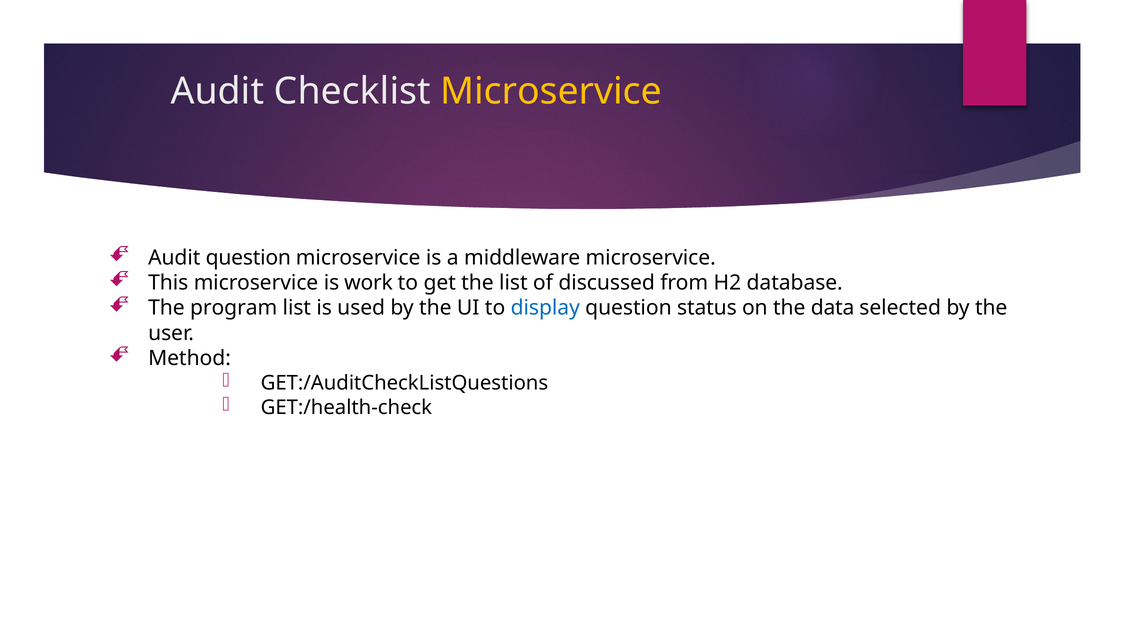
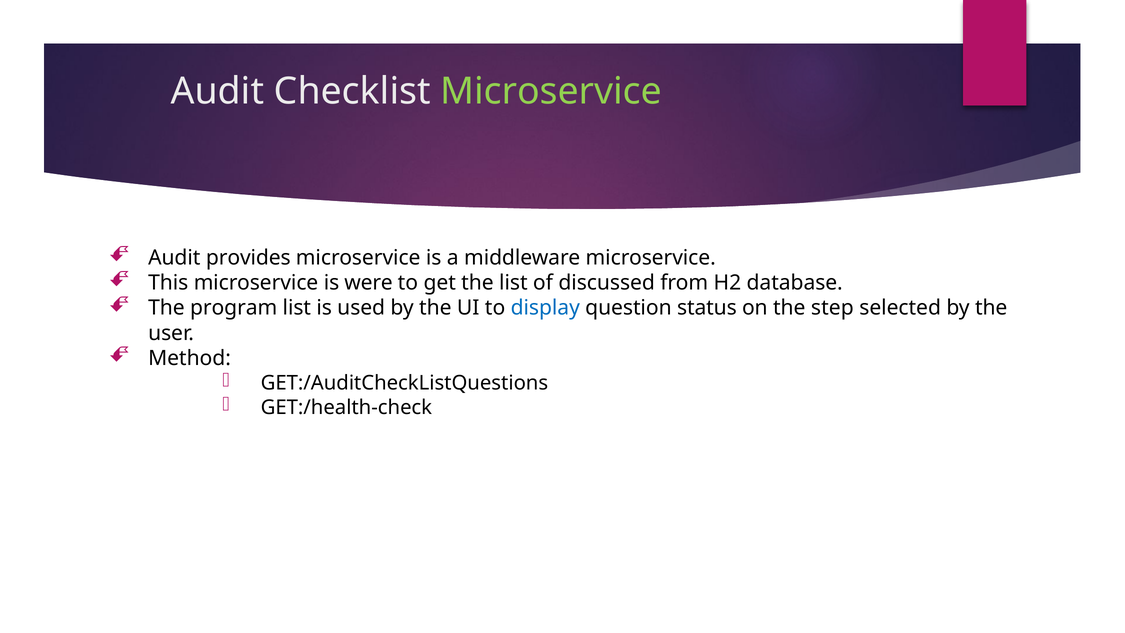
Microservice colour: yellow -> light green (551, 92)
Audit question: question -> provides (248, 258)
work: work -> were (369, 283)
data: data -> step (832, 308)
